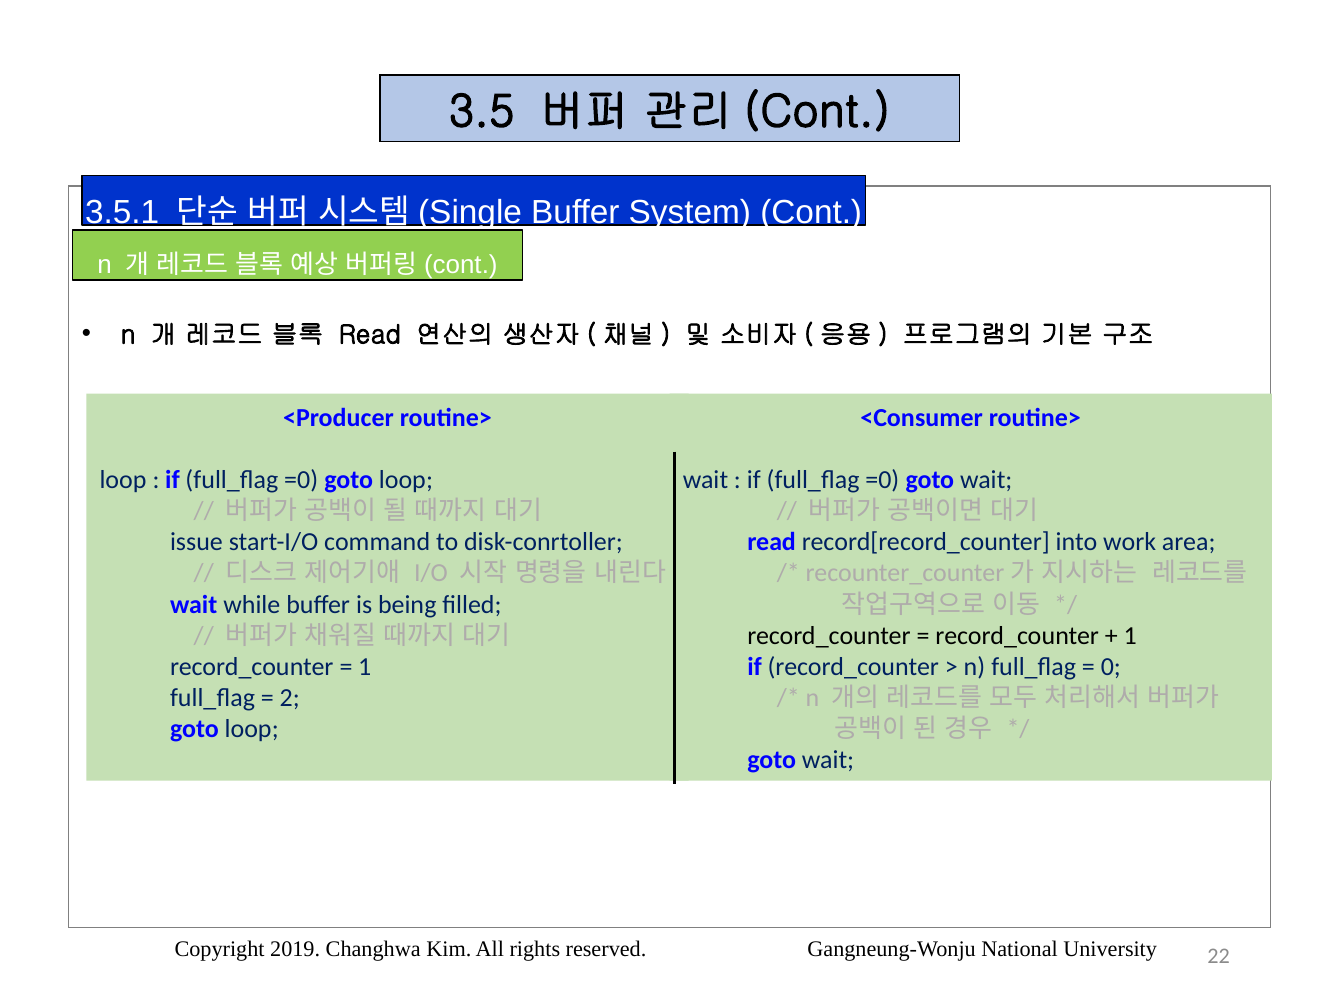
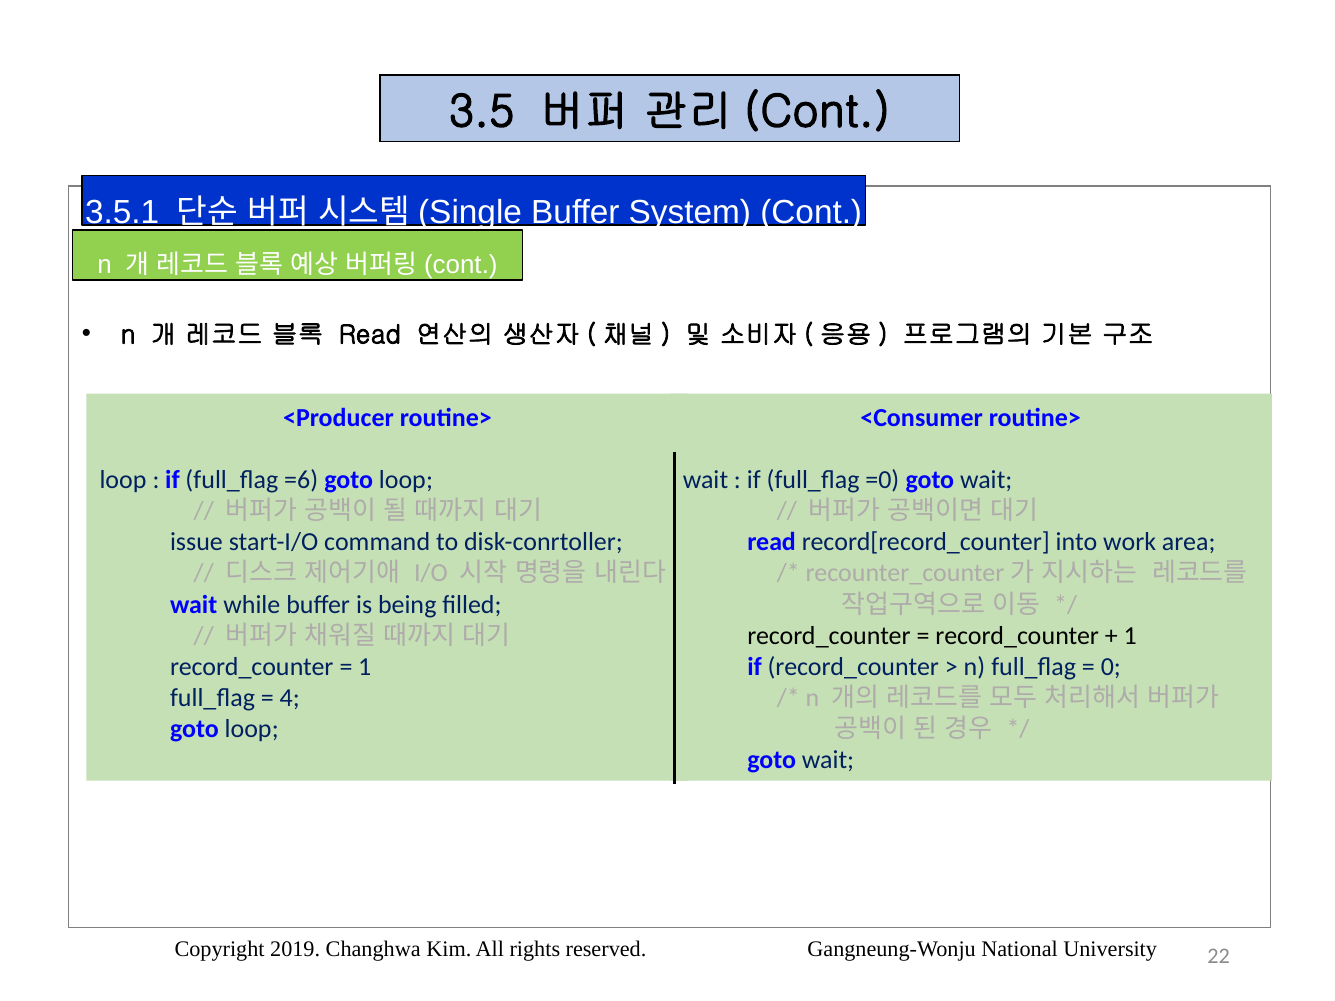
=0: =0 -> =6 (301, 480)
2: 2 -> 4 (290, 698)
